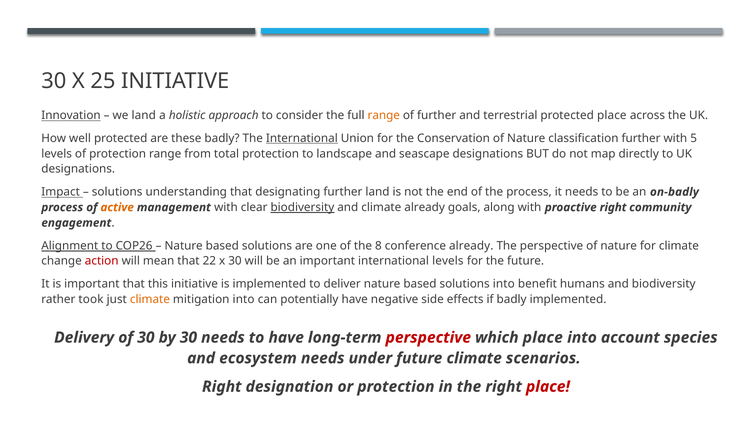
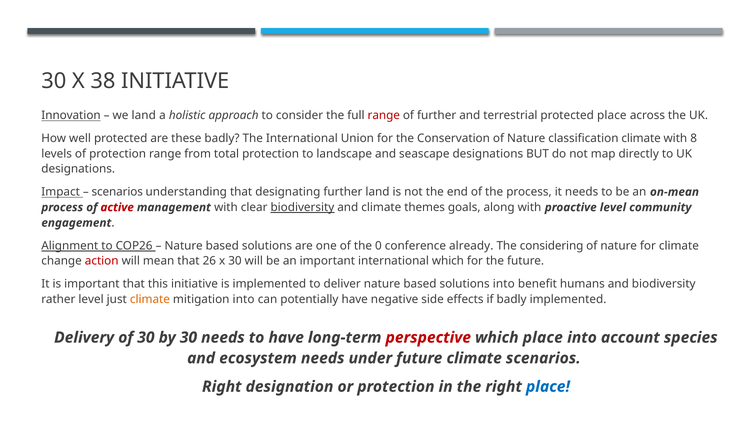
25: 25 -> 38 (103, 81)
range colour: orange -> red (384, 115)
International underline: present -> none (302, 138)
classification further: further -> climate (641, 138)
5: 5 -> 8 (694, 138)
solutions: solutions -> scenarios (117, 192)
on-badly: on-badly -> on-mean (674, 192)
active colour: orange -> red (117, 207)
climate already: already -> themes (425, 207)
proactive right: right -> level (613, 207)
8: 8 -> 0 (378, 246)
The perspective: perspective -> considering (552, 246)
22: 22 -> 26 (209, 261)
international levels: levels -> which (448, 261)
rather took: took -> level (91, 299)
place colour: red -> blue (548, 387)
